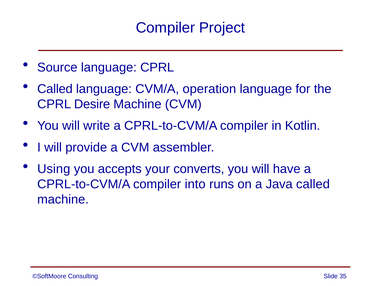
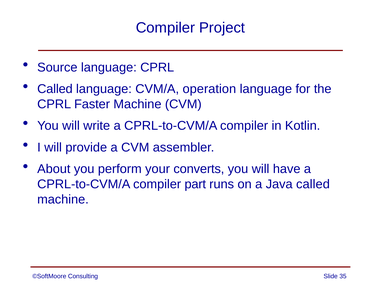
Desire: Desire -> Faster (92, 104)
Using: Using -> About (54, 169)
accepts: accepts -> perform (120, 169)
into: into -> part (195, 184)
